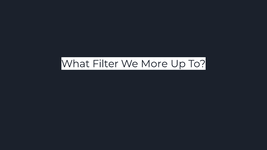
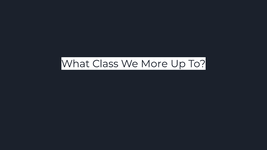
Filter: Filter -> Class (105, 64)
